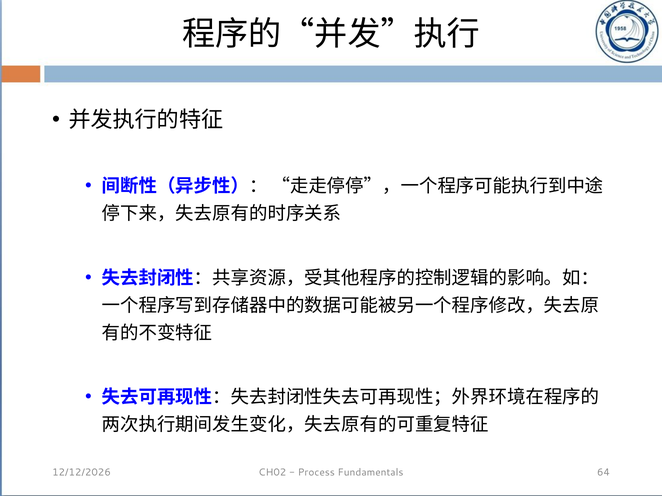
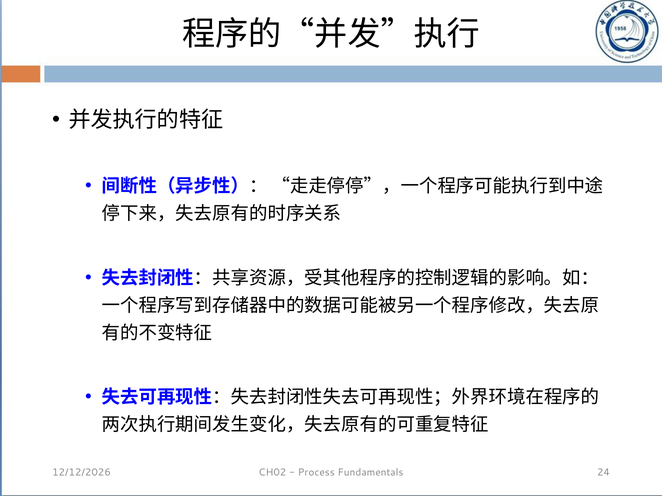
64: 64 -> 24 (603, 473)
